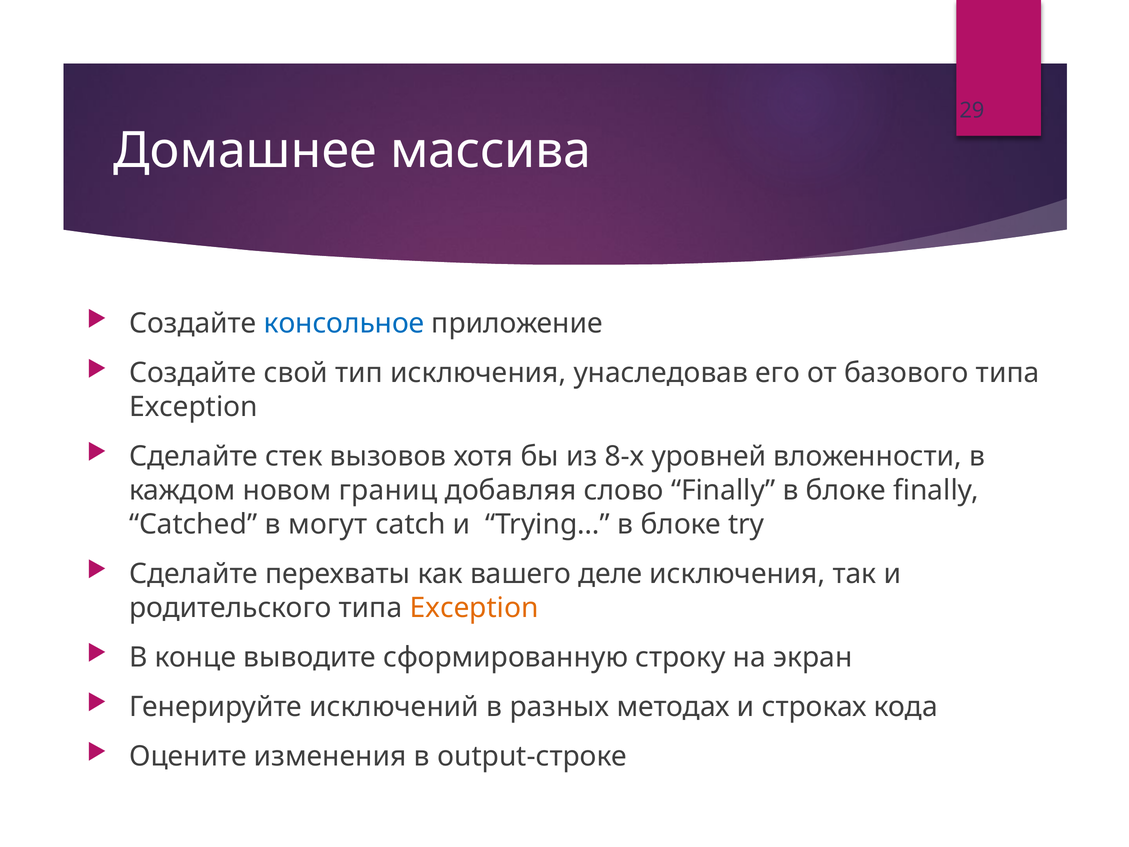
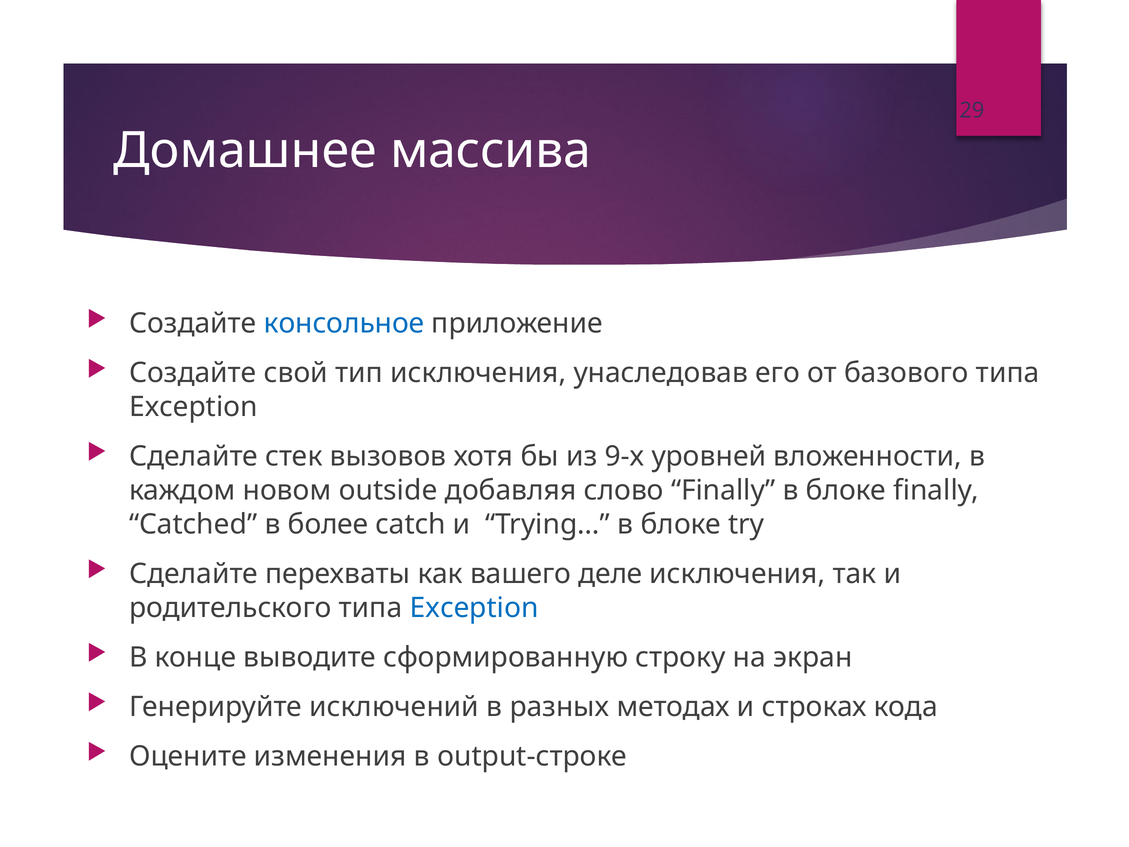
8-х: 8-х -> 9-х (625, 456)
границ: границ -> outside (388, 490)
могут: могут -> более (328, 524)
Exception colour: orange -> blue (474, 608)
